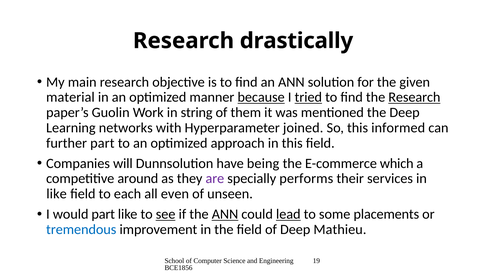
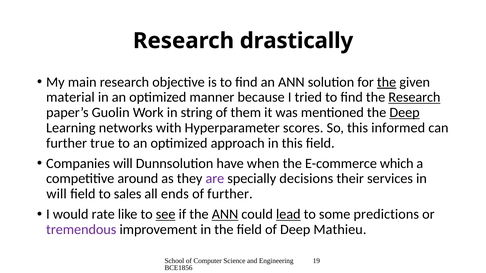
the underline: none -> present (387, 82)
because underline: present -> none (261, 97)
tried underline: present -> none (308, 97)
Deep underline: none -> present (405, 113)
joined: joined -> scores (303, 128)
further part: part -> true (102, 143)
being: being -> when (263, 164)
performs: performs -> decisions (306, 179)
like: like -> will (57, 194)
each: each -> sales (128, 194)
even: even -> ends (175, 194)
of unseen: unseen -> further (230, 194)
would part: part -> rate (103, 215)
placements: placements -> predictions (386, 215)
tremendous colour: blue -> purple (81, 230)
